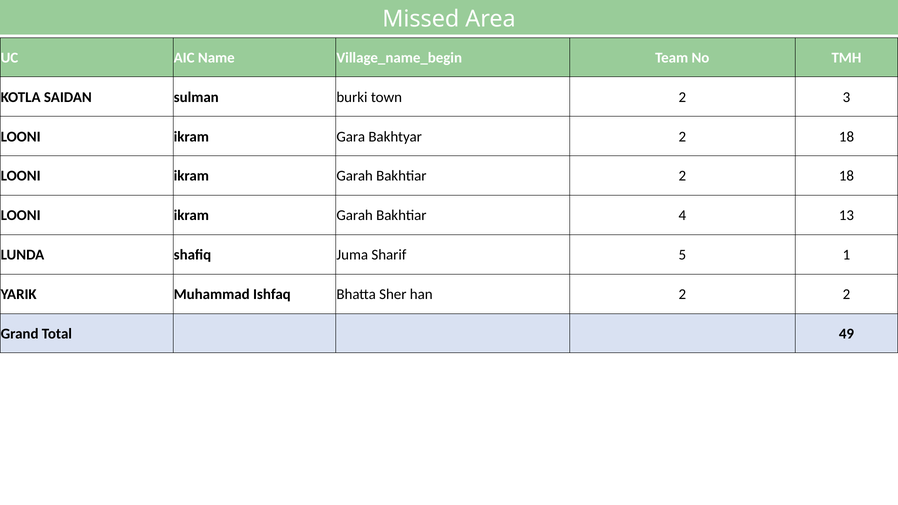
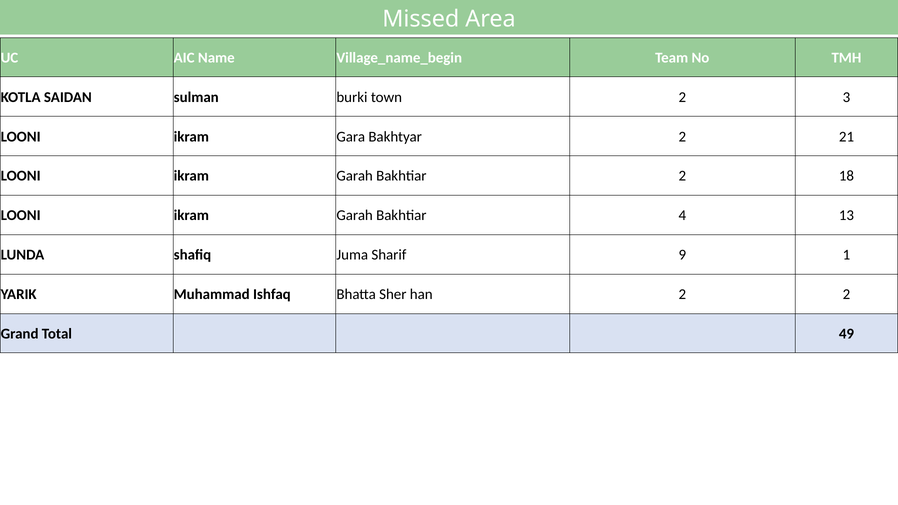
Bakhtyar 2 18: 18 -> 21 (847, 137)
5: 5 -> 9 (682, 255)
